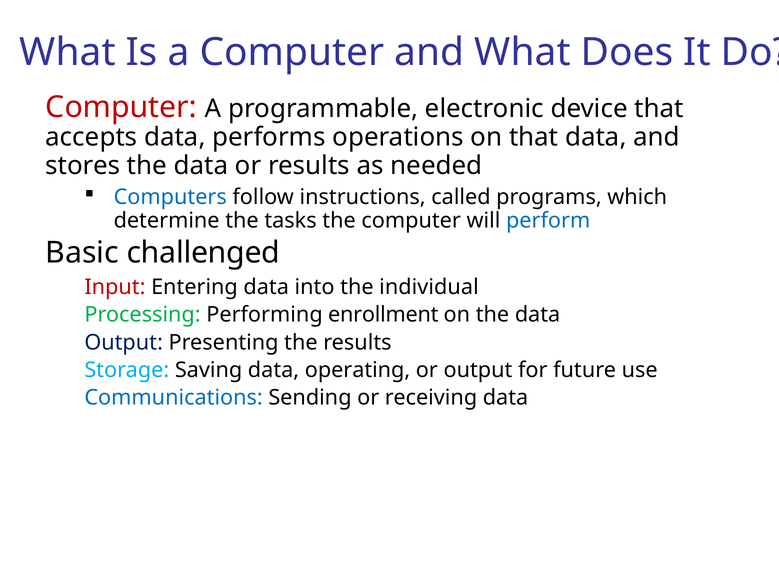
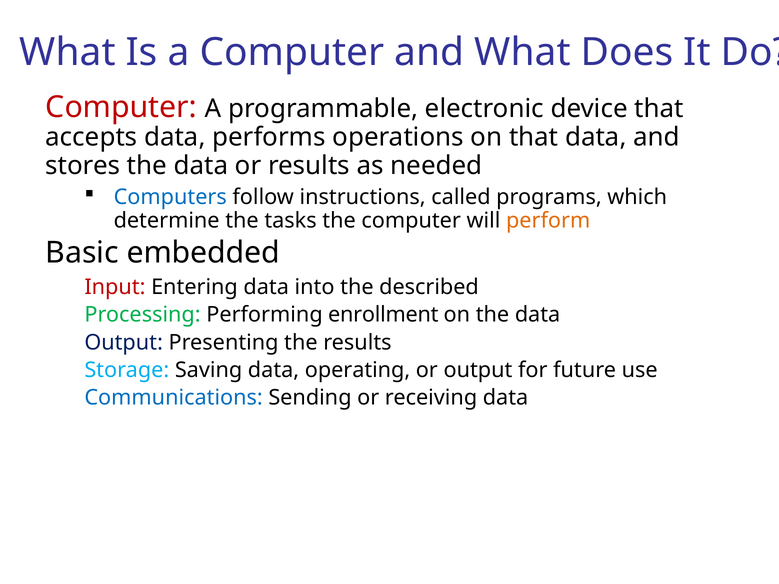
perform colour: blue -> orange (548, 221)
challenged: challenged -> embedded (203, 253)
individual: individual -> described (429, 287)
